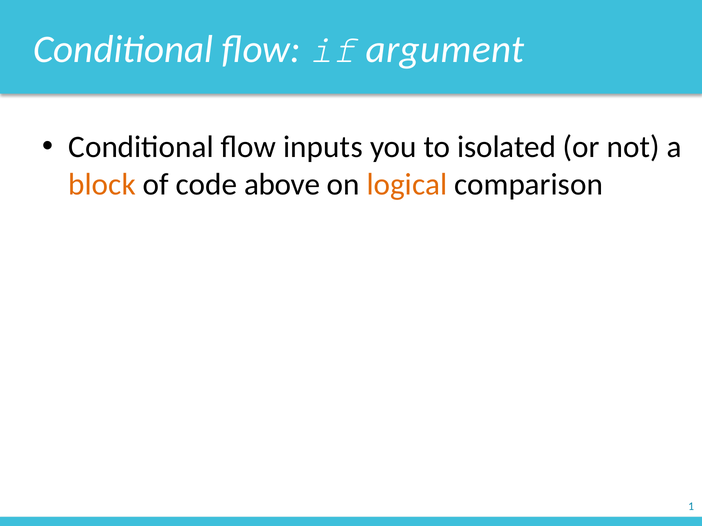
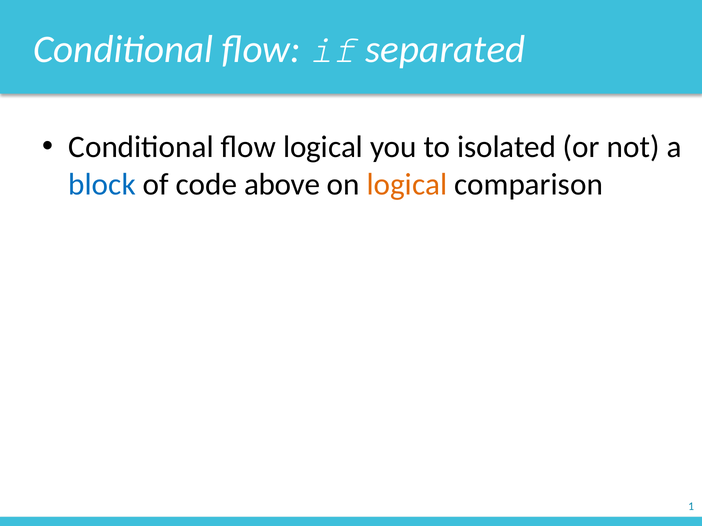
argument: argument -> separated (445, 49)
flow inputs: inputs -> logical (323, 147)
block colour: orange -> blue (102, 185)
